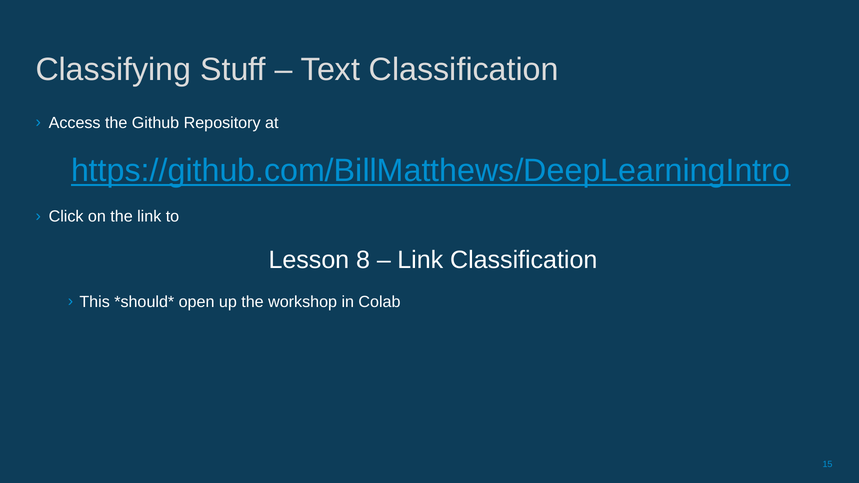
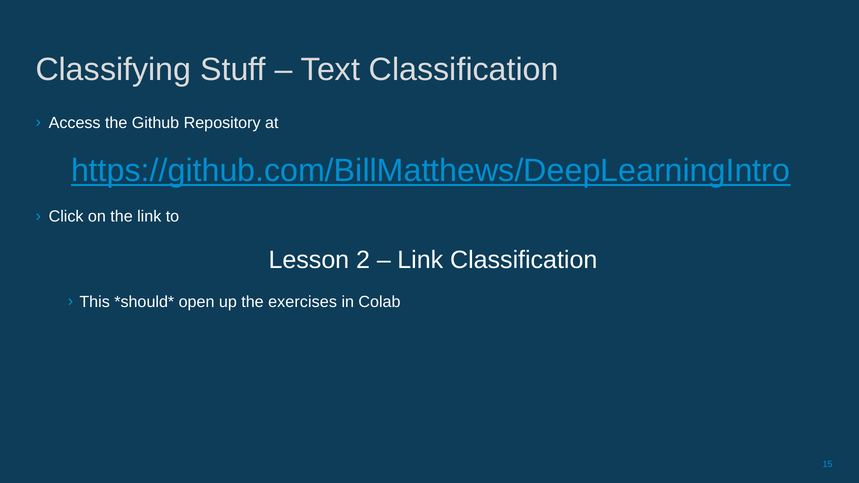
8: 8 -> 2 (363, 260)
workshop: workshop -> exercises (303, 302)
